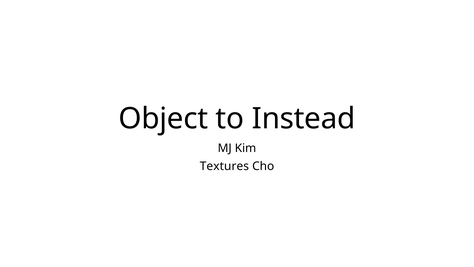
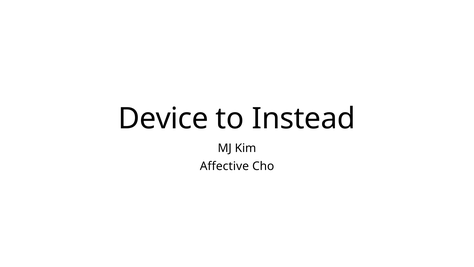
Object: Object -> Device (163, 118)
Textures: Textures -> Affective (224, 166)
